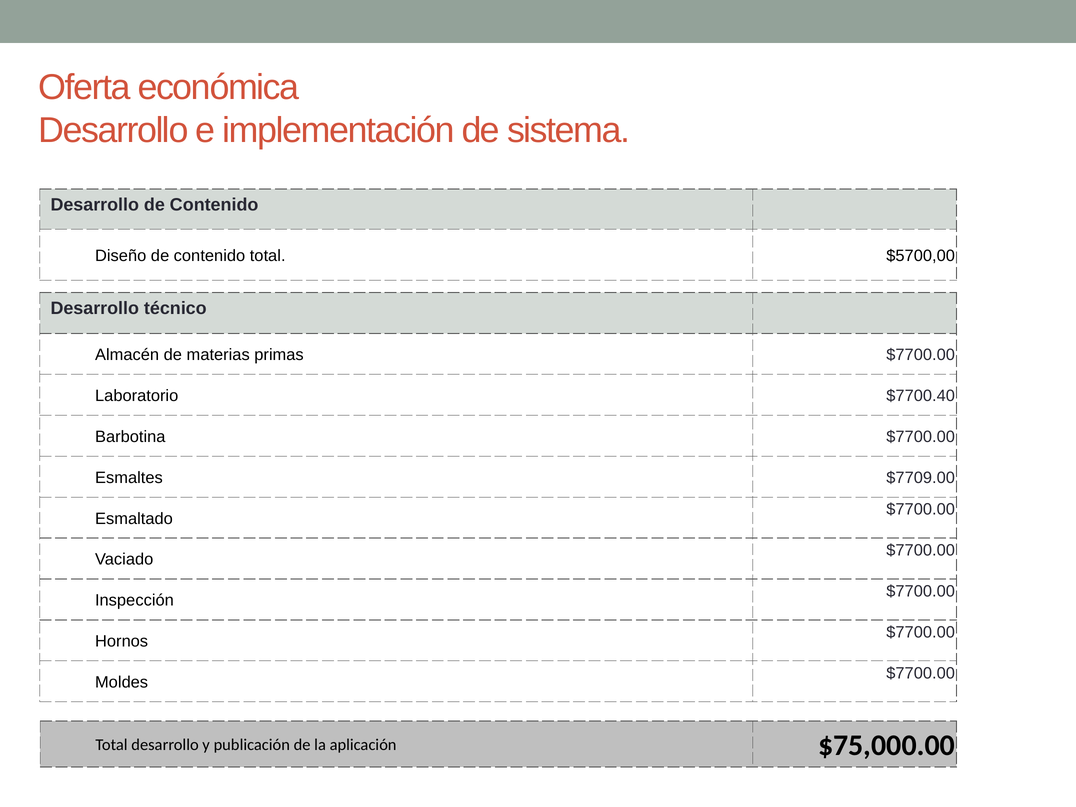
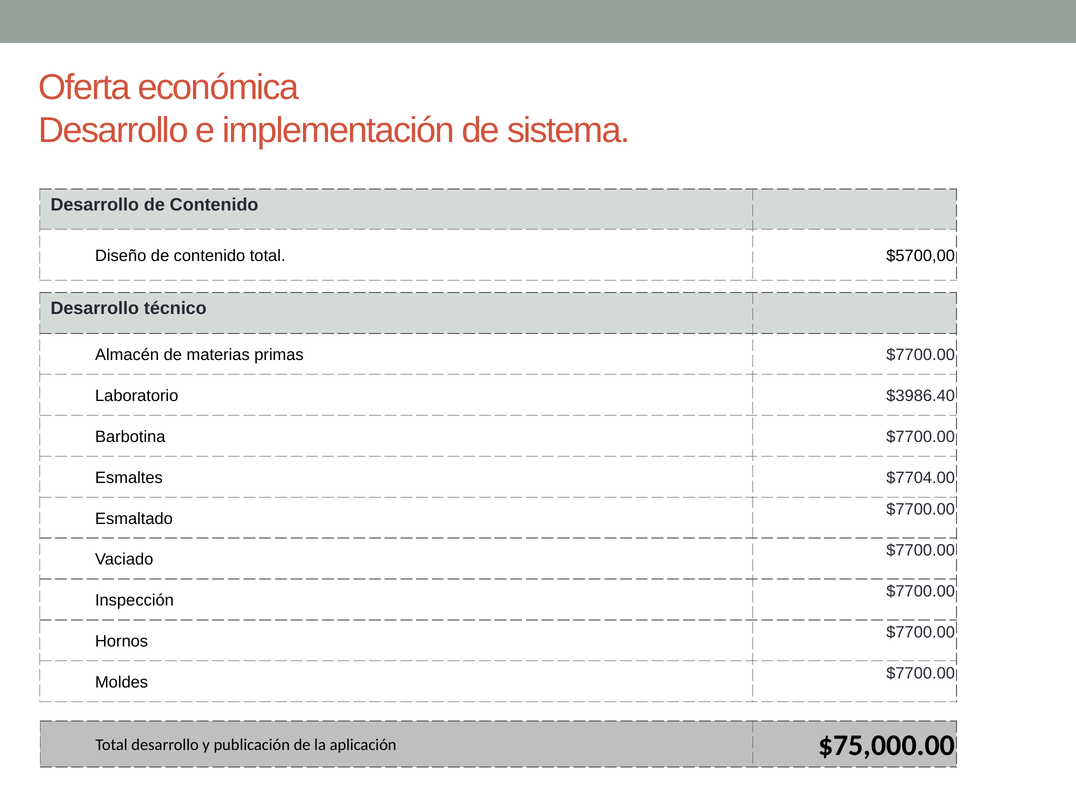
$7700.40: $7700.40 -> $3986.40 (921, 396)
$7709.00: $7709.00 -> $7704.00 (921, 478)
